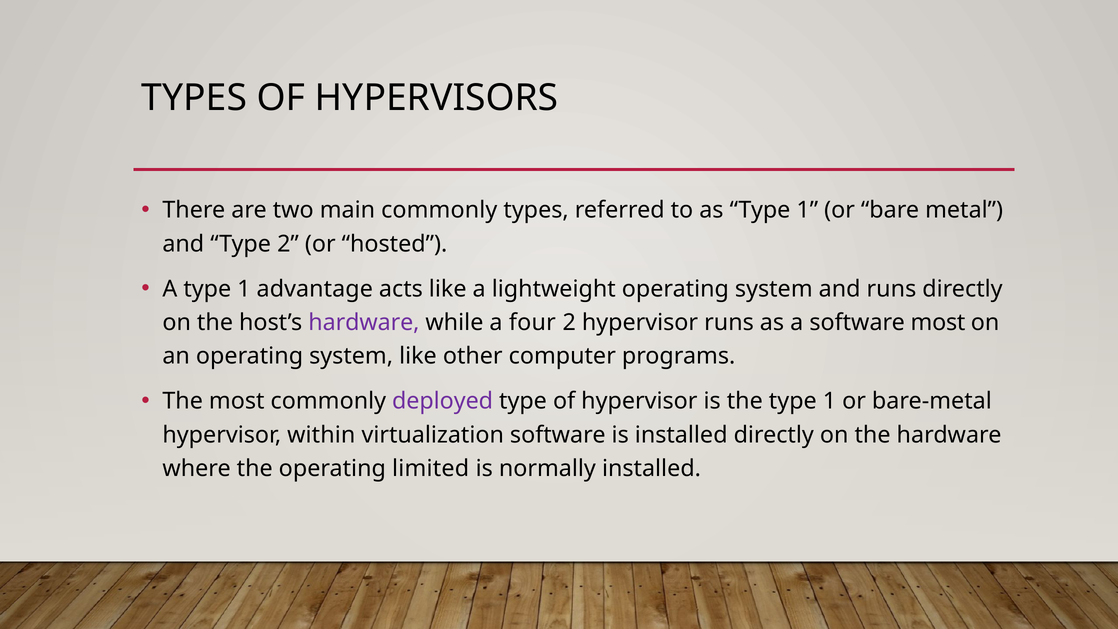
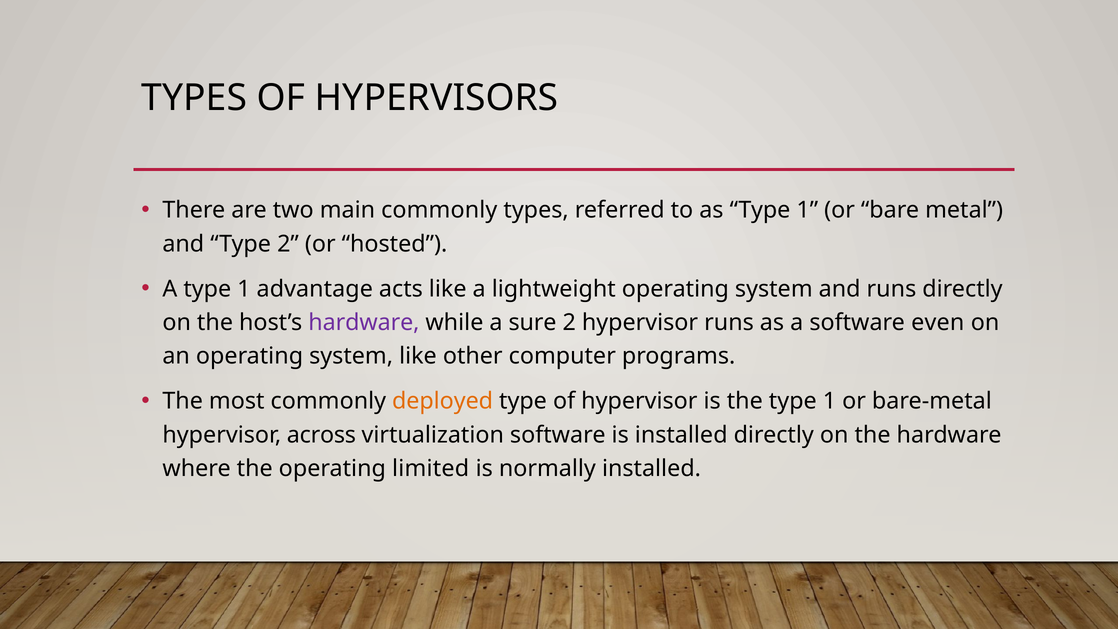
four: four -> sure (533, 322)
software most: most -> even (938, 322)
deployed colour: purple -> orange (443, 401)
within: within -> across (321, 435)
